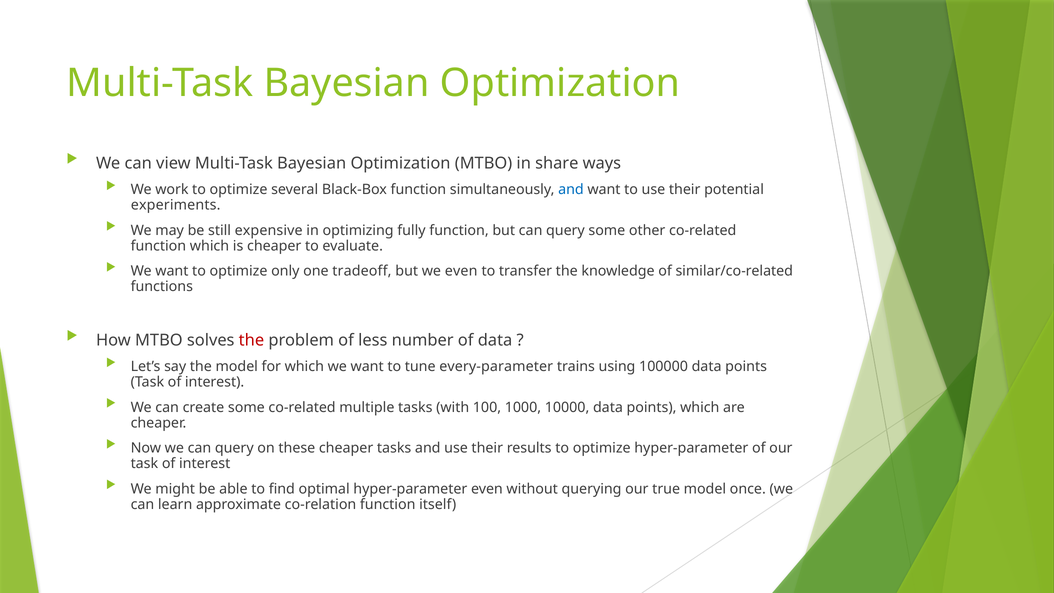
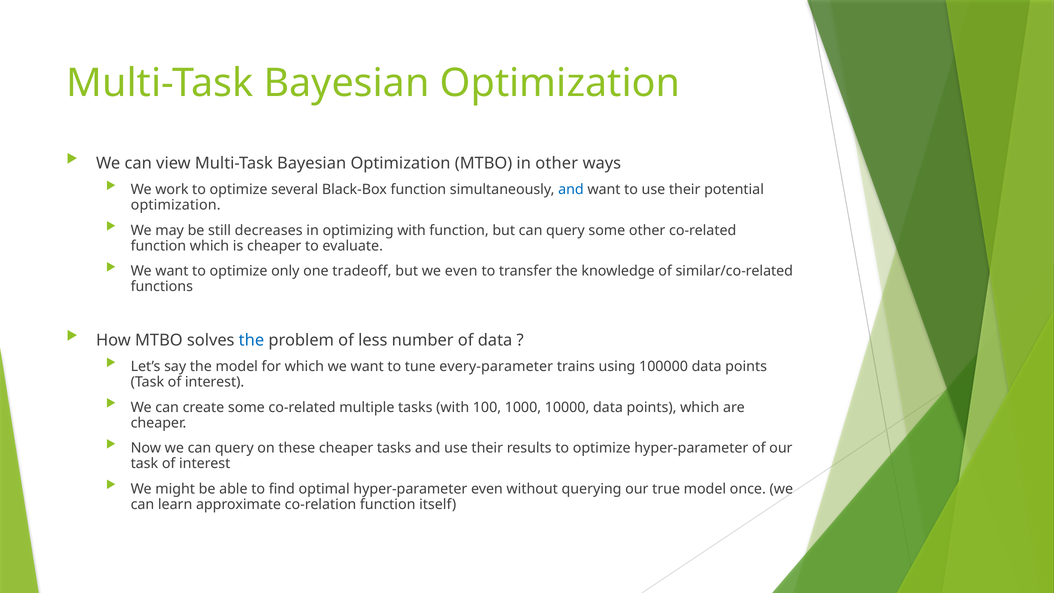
in share: share -> other (557, 163)
experiments: experiments -> optimization (176, 205)
expensive: expensive -> decreases (269, 230)
optimizing fully: fully -> with (412, 230)
the colour: red -> blue (251, 340)
